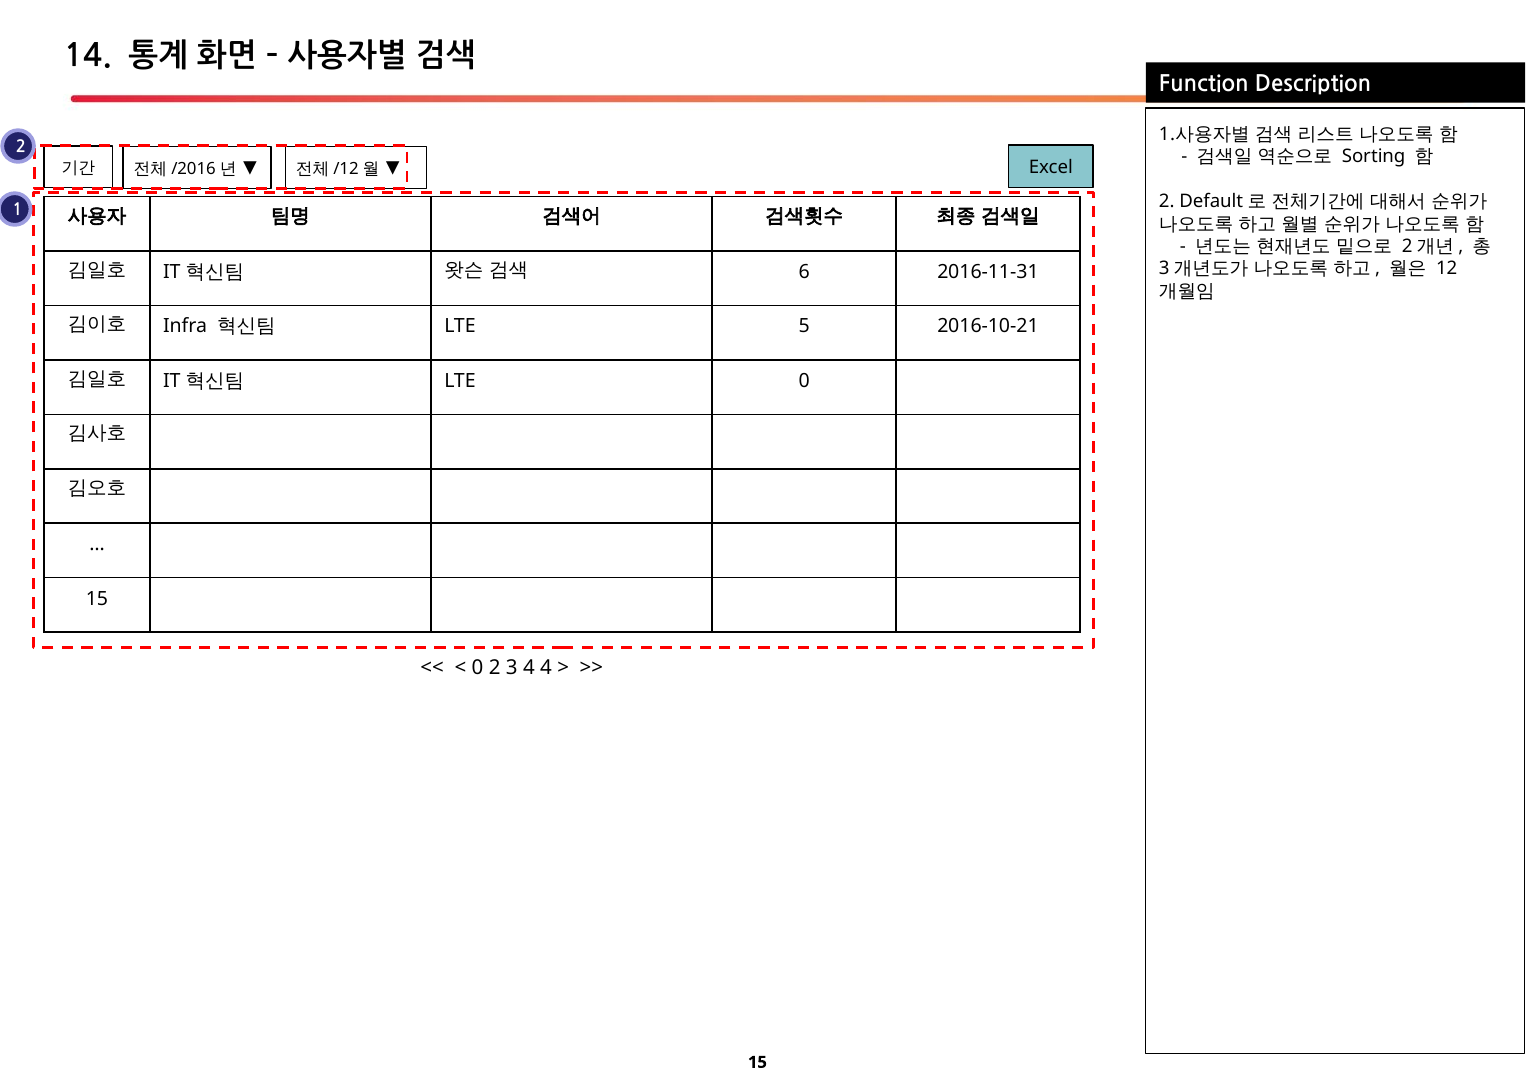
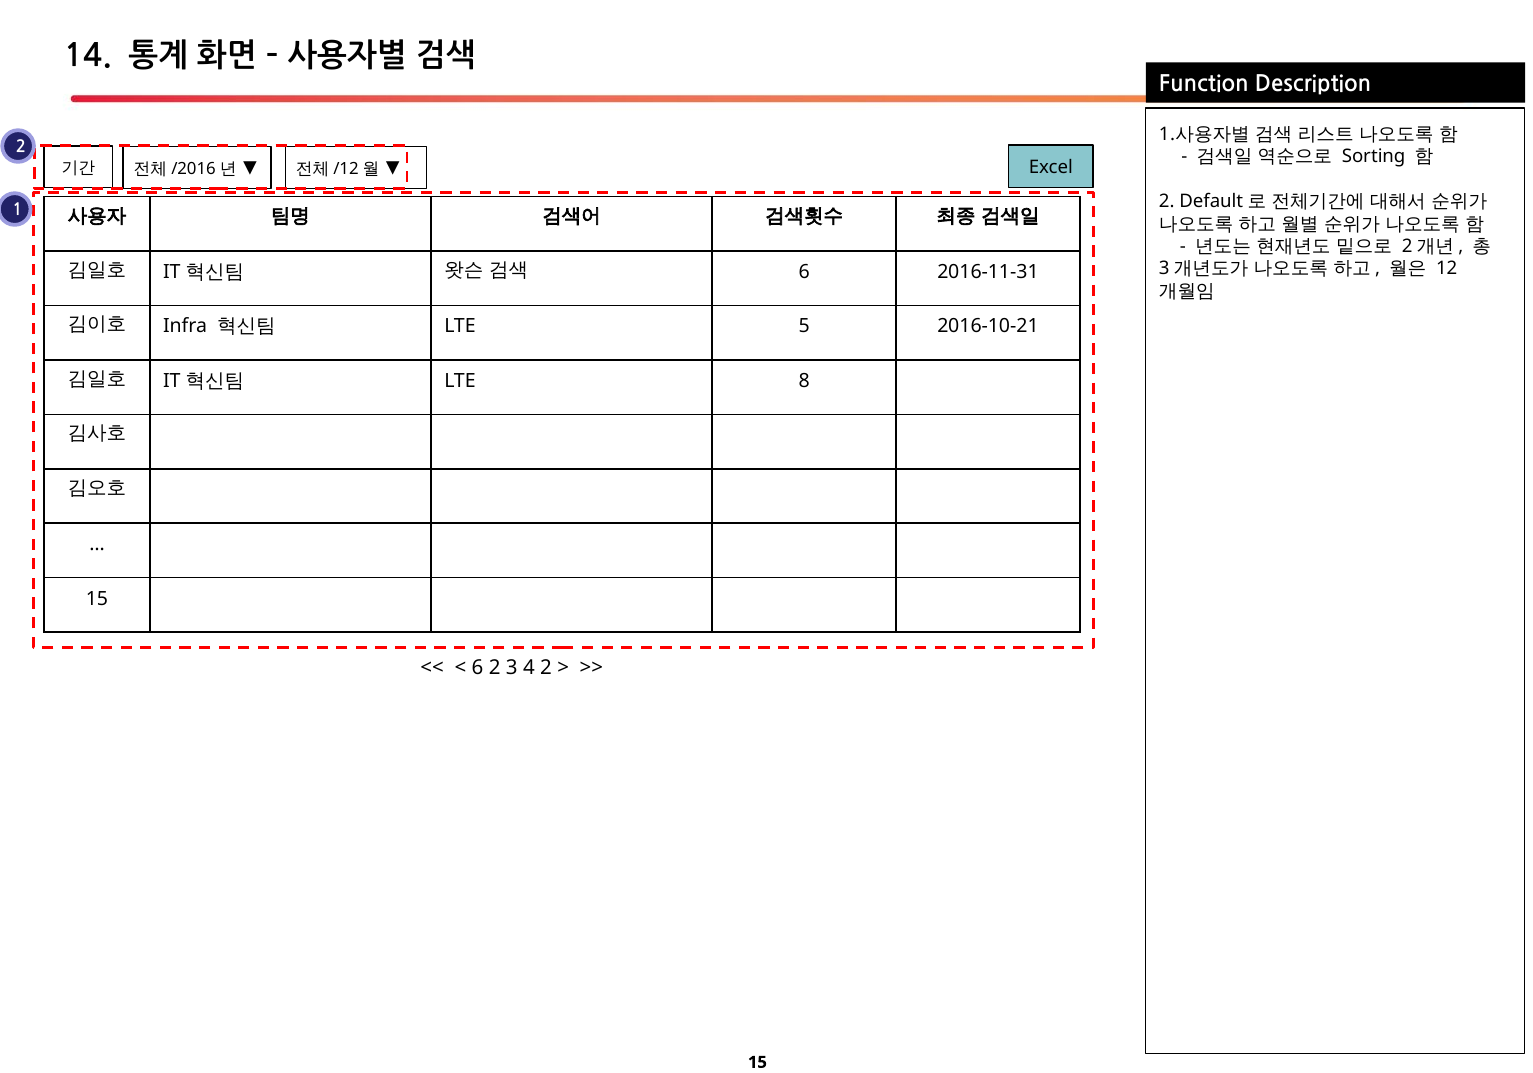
LTE 0: 0 -> 8 (804, 381)
0: 0 -> 6 (478, 668)
4 4: 4 -> 2 (546, 668)
